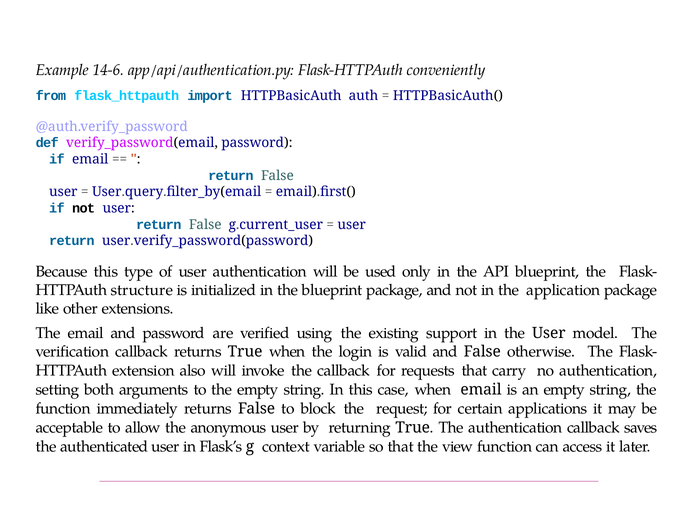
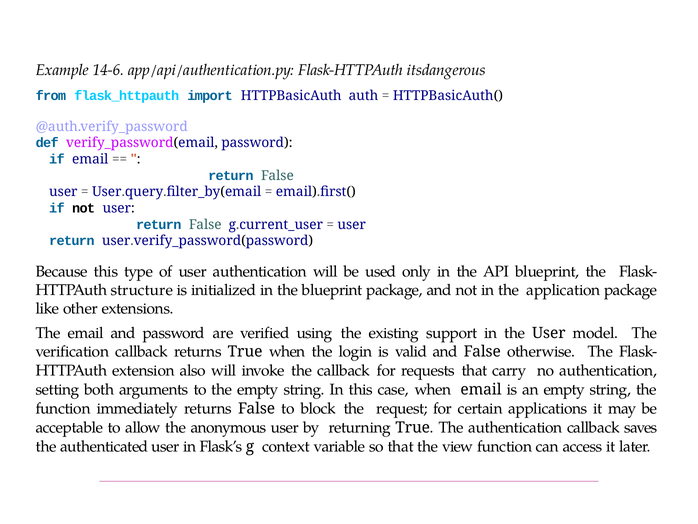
conveniently: conveniently -> itsdangerous (446, 70)
